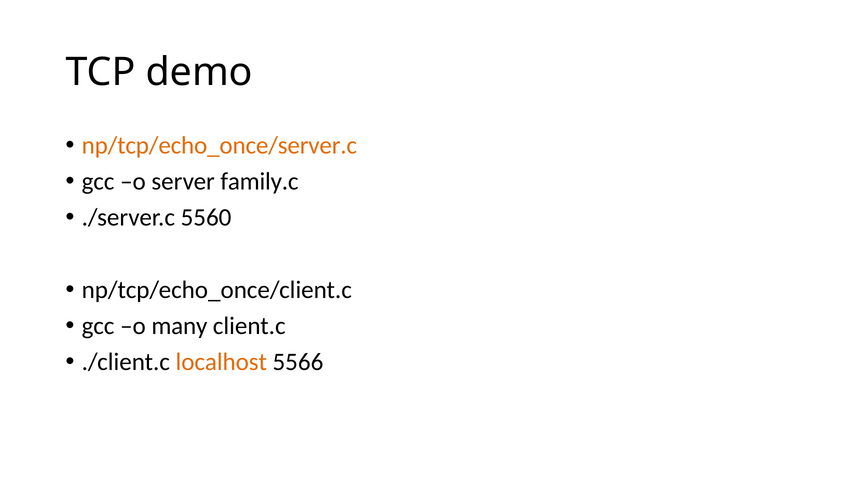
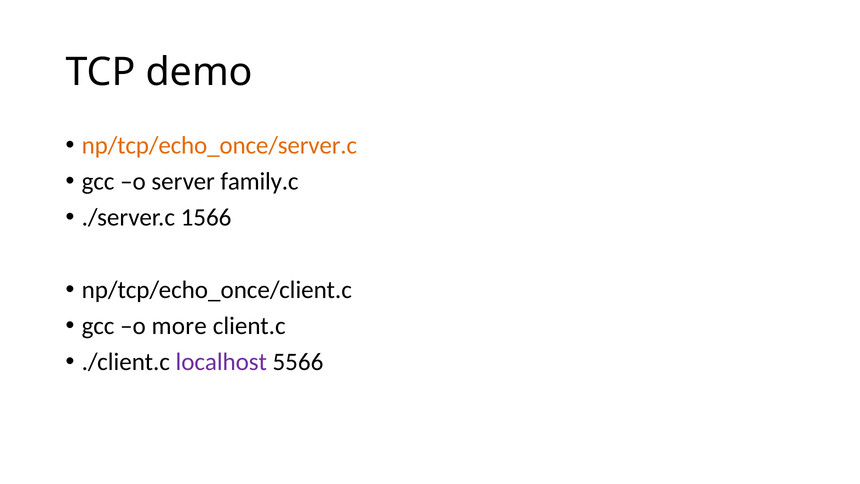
5560: 5560 -> 1566 (206, 218)
many: many -> more (179, 326)
localhost colour: orange -> purple (221, 362)
